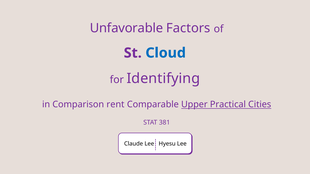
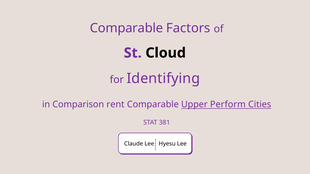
Unfavorable: Unfavorable -> Comparable (126, 28)
Cloud colour: blue -> black (166, 53)
Practical: Practical -> Perform (228, 105)
